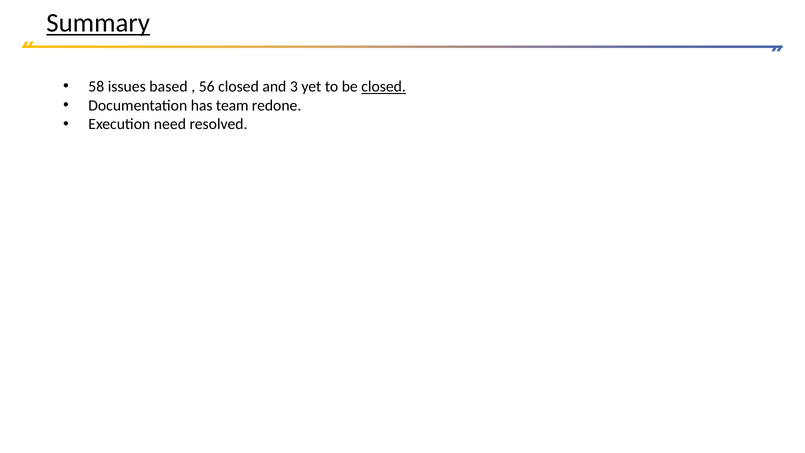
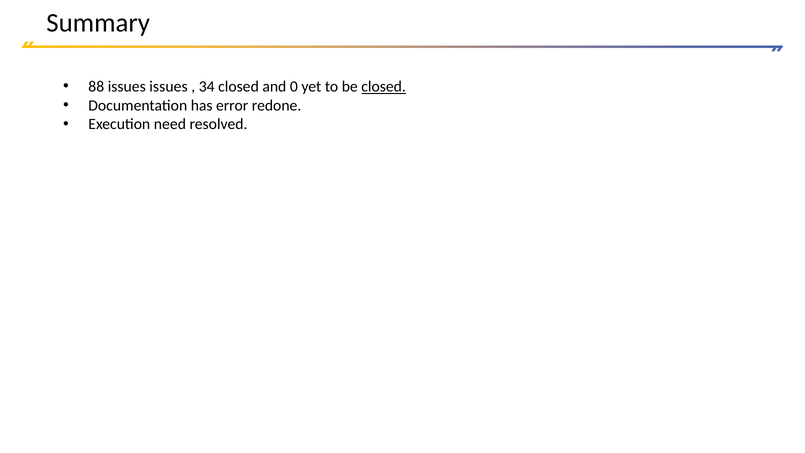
Summary underline: present -> none (98, 23)
58: 58 -> 88 (96, 87)
issues based: based -> issues (168, 87)
56: 56 -> 34 (207, 87)
3: 3 -> 0 (294, 87)
team: team -> error (232, 105)
